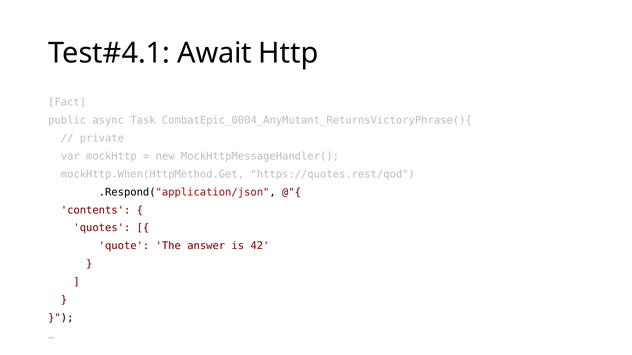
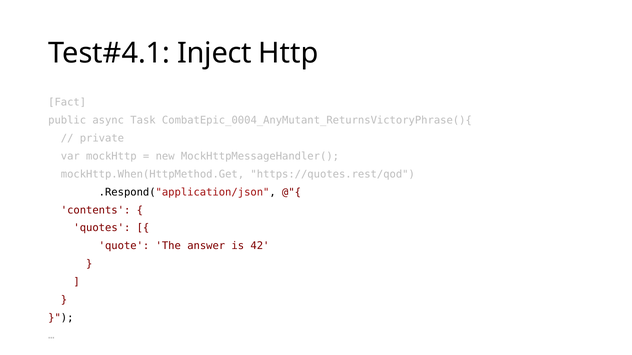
Await: Await -> Inject (214, 53)
